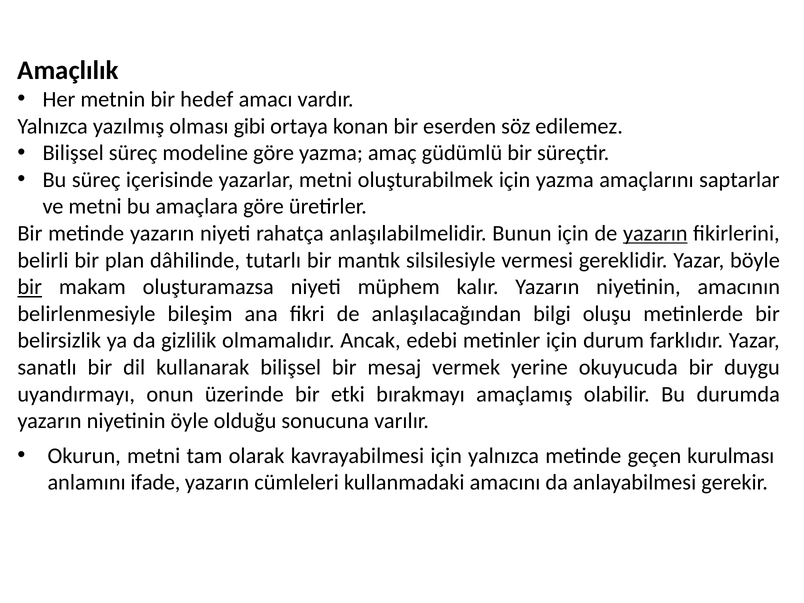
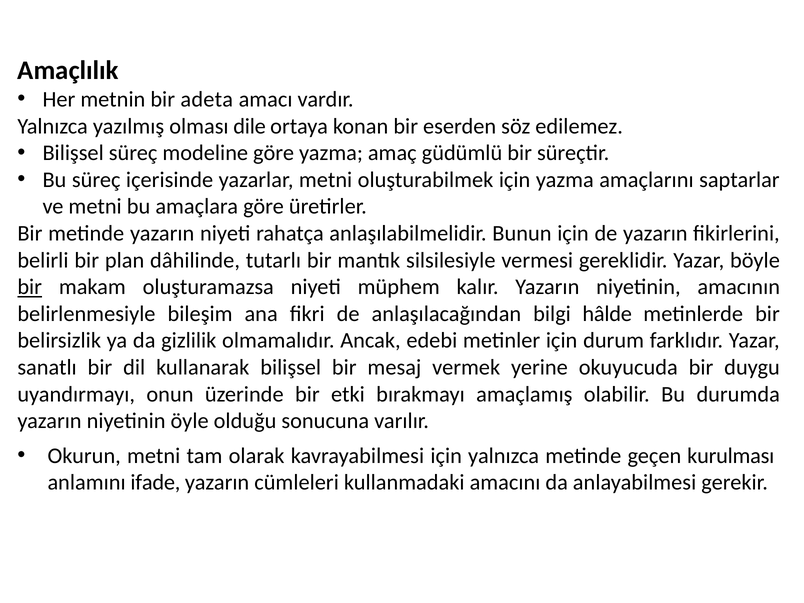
hedef: hedef -> adeta (207, 99)
gibi: gibi -> dile (250, 126)
yazarın underline: present -> none (655, 233)
oluşu: oluşu -> hâlde (607, 314)
